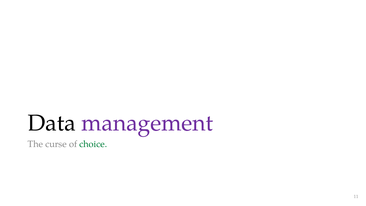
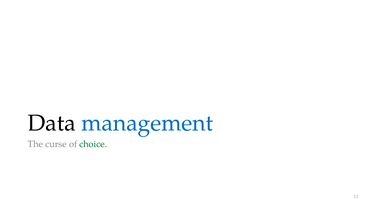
management colour: purple -> blue (147, 123)
